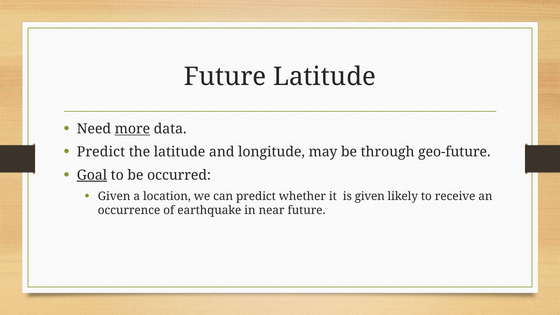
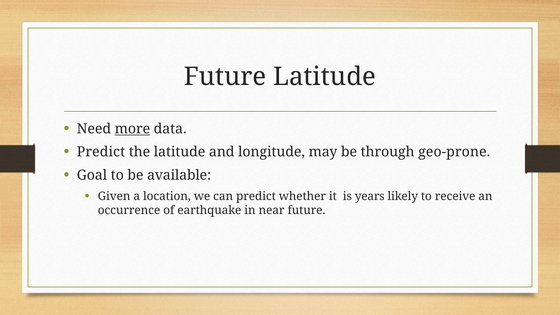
geo-future: geo-future -> geo-prone (454, 152)
Goal underline: present -> none (92, 175)
occurred: occurred -> available (179, 175)
is given: given -> years (370, 196)
